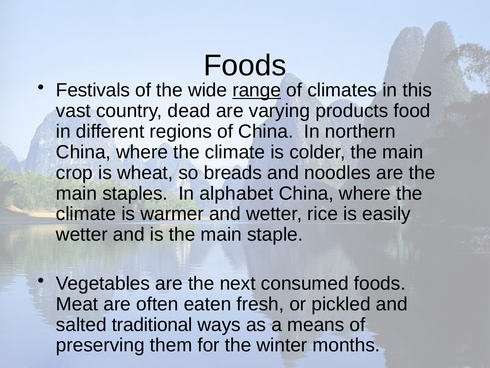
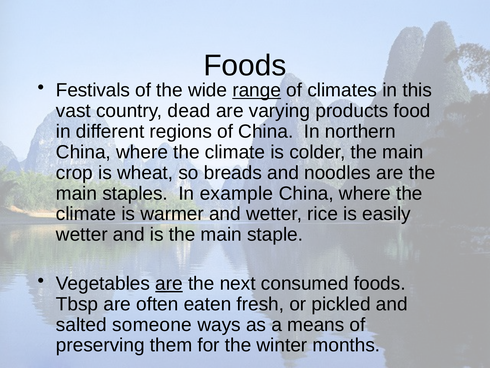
alphabet: alphabet -> example (236, 193)
are underline: none -> present (169, 283)
Meat: Meat -> Tbsp (77, 304)
traditional: traditional -> someone (152, 324)
